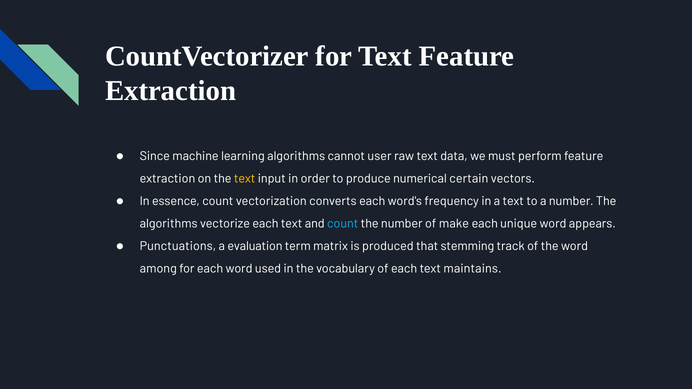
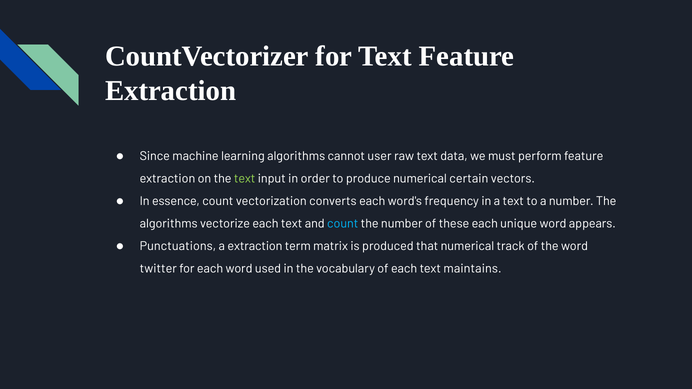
text colour: yellow -> light green (245, 179)
make: make -> these (454, 224)
a evaluation: evaluation -> extraction (255, 246)
that stemming: stemming -> numerical (467, 246)
among: among -> twitter (158, 269)
